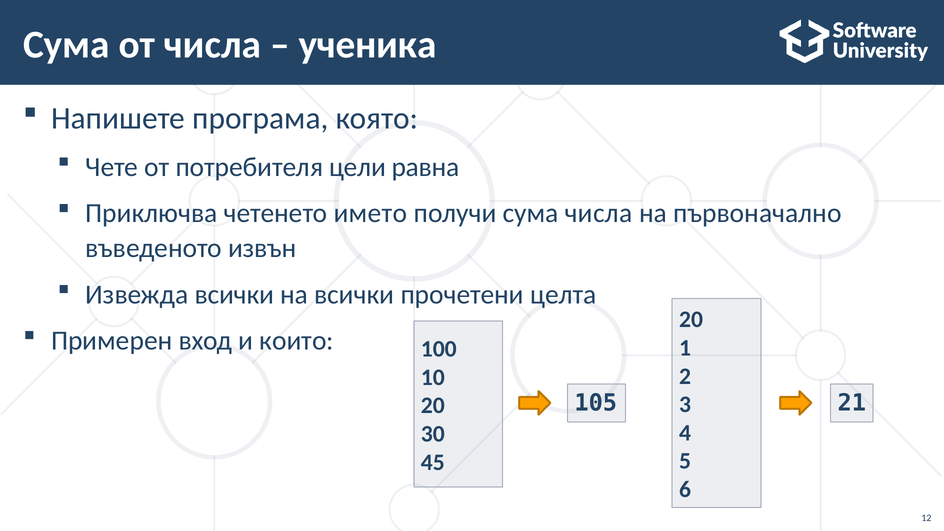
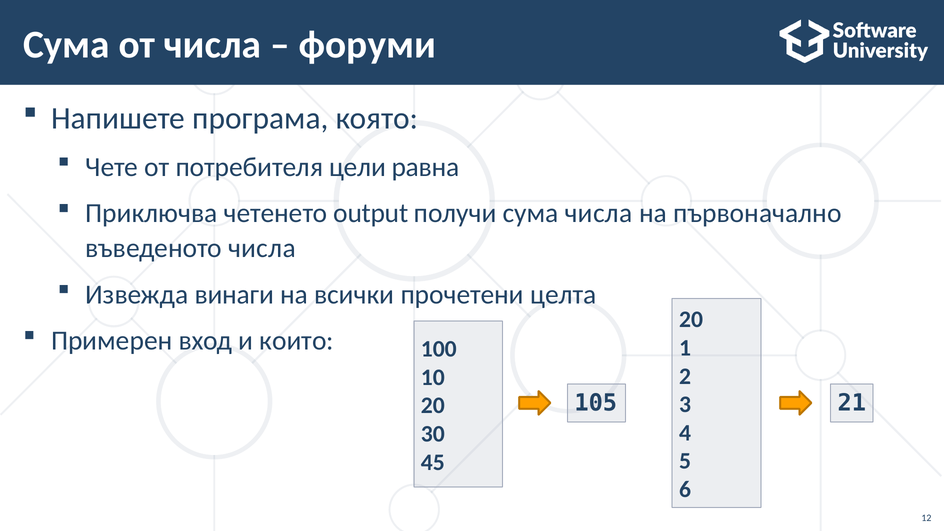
ученика: ученика -> форуми (367, 45)
името: името -> output (371, 213)
въведеното извън: извън -> числа (262, 248)
Извежда всички: всички -> винаги (234, 294)
